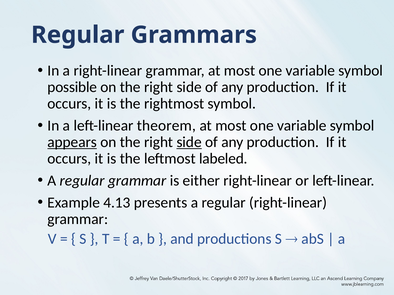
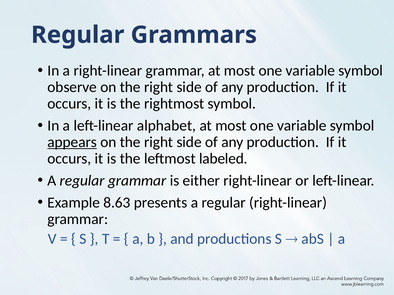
possible: possible -> observe (72, 87)
theorem: theorem -> alphabet (166, 126)
side underline: present -> none (189, 142)
4.13: 4.13 -> 8.63 (117, 203)
